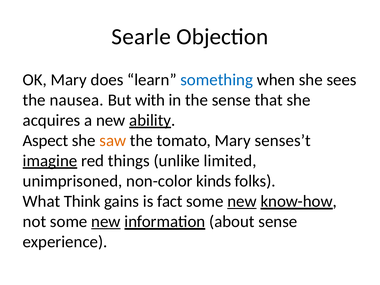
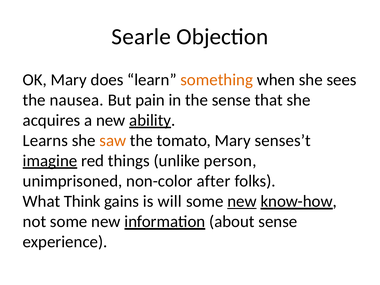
something colour: blue -> orange (217, 80)
with: with -> pain (150, 100)
Aspect: Aspect -> Learns (45, 141)
limited: limited -> person (230, 161)
kinds: kinds -> after (213, 181)
fact: fact -> will (170, 201)
new underline: present -> none (106, 222)
